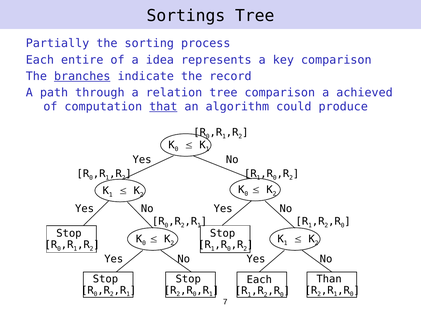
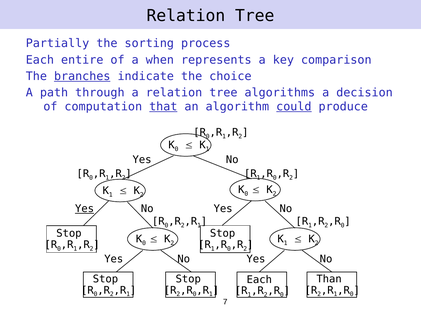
Sortings: Sortings -> Relation (186, 16)
idea: idea -> when (160, 60)
record: record -> choice (230, 76)
tree comparison: comparison -> algorithms (280, 93)
achieved: achieved -> decision (365, 93)
could underline: none -> present (294, 107)
Yes underline: none -> present (85, 209)
